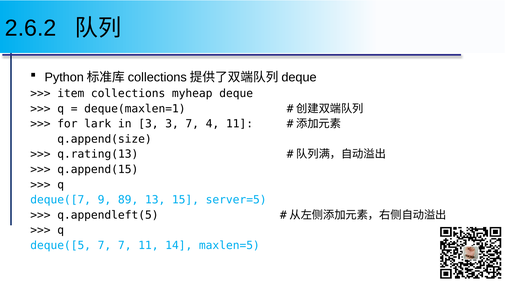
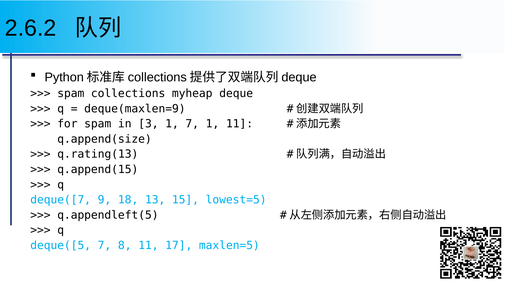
item: item -> spam (71, 93)
deque(maxlen=1: deque(maxlen=1 -> deque(maxlen=9 (135, 108)
for lark: lark -> spam (98, 124)
3 3: 3 -> 1 (172, 124)
7 4: 4 -> 1 (212, 124)
89: 89 -> 18 (128, 200)
server=5: server=5 -> lowest=5 (236, 200)
7 7: 7 -> 8 (125, 245)
14: 14 -> 17 (179, 245)
